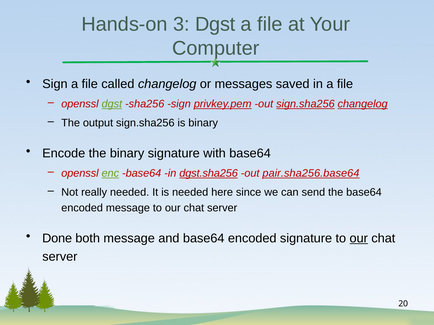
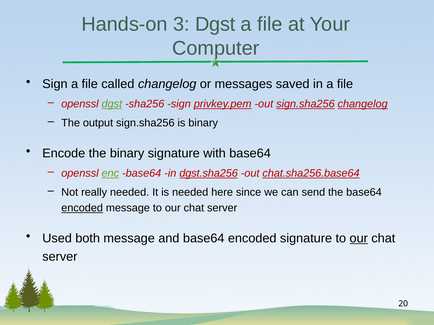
pair.sha256.base64: pair.sha256.base64 -> chat.sha256.base64 (311, 174)
encoded underline: none -> present (82, 208)
Done: Done -> Used (57, 239)
